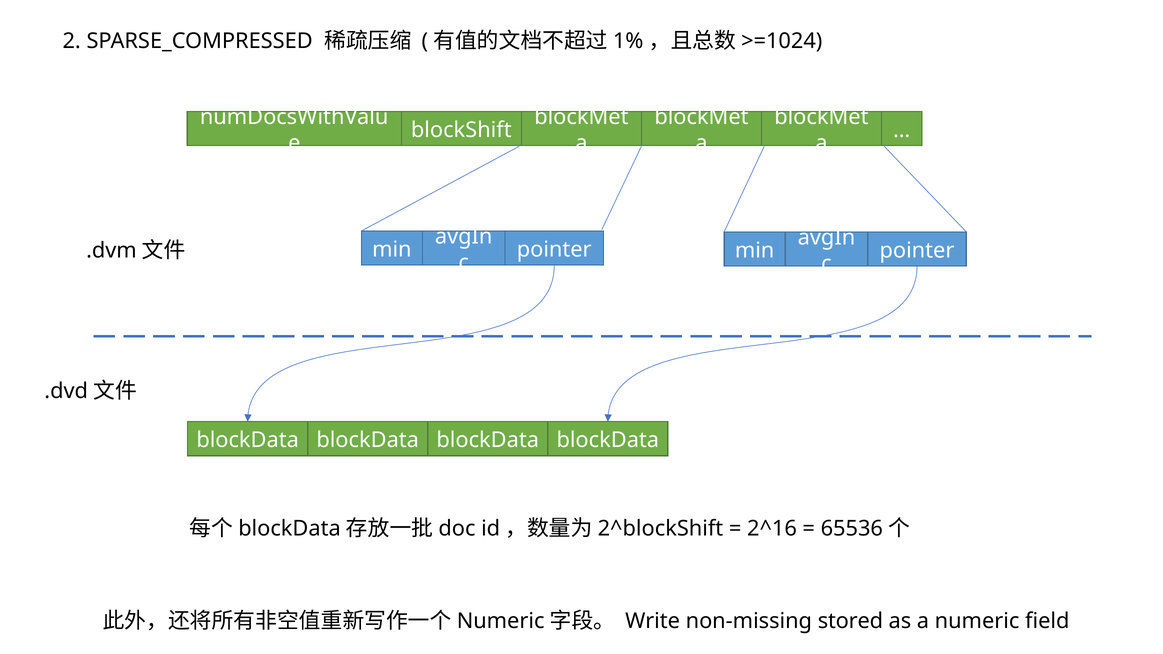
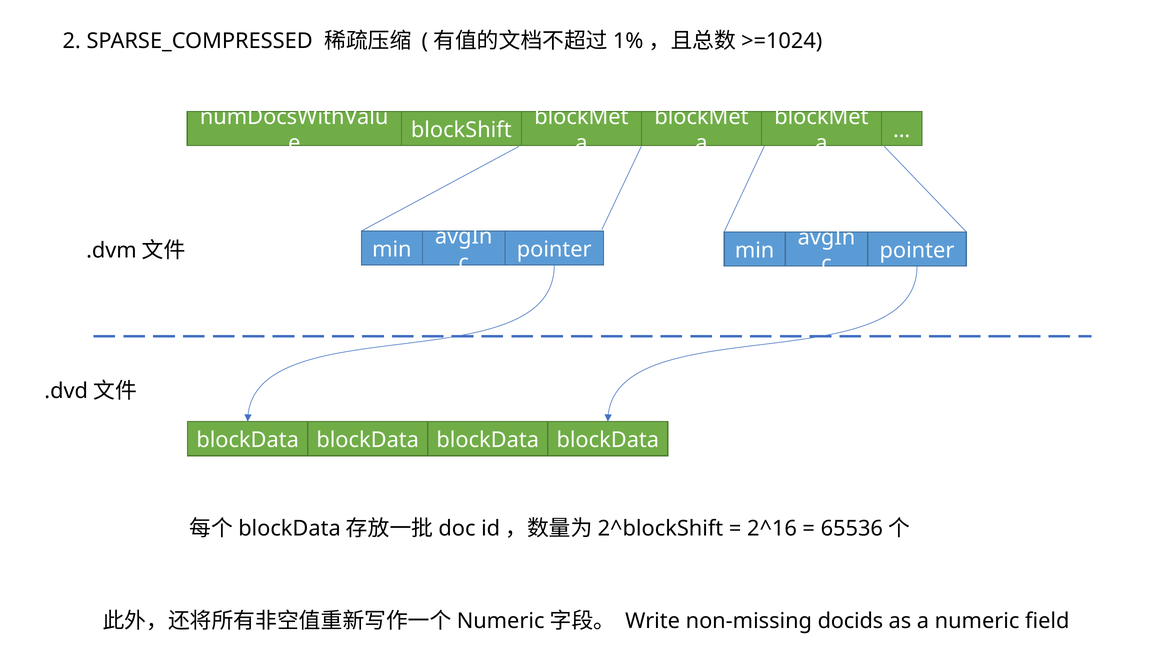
stored: stored -> docids (850, 621)
